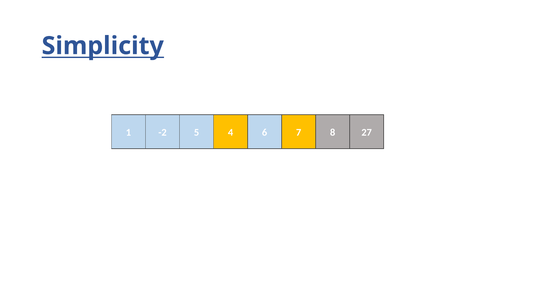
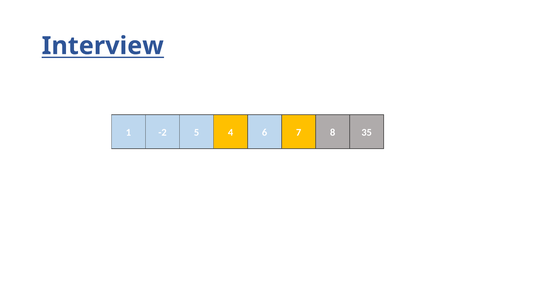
Simplicity: Simplicity -> Interview (103, 46)
27: 27 -> 35 (367, 132)
